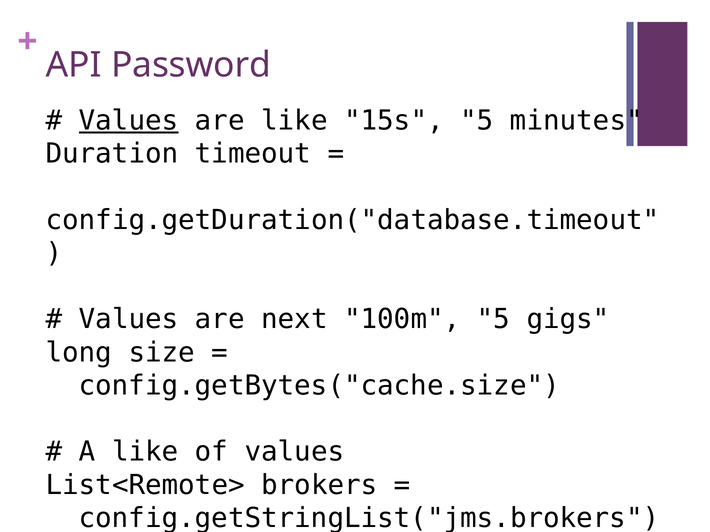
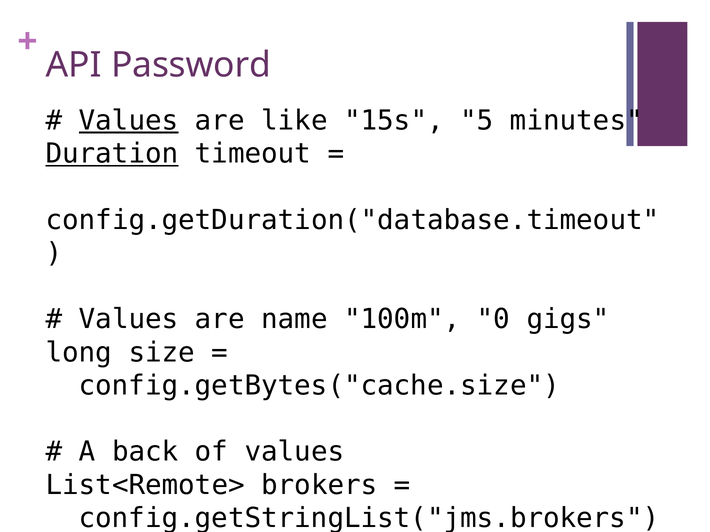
Duration underline: none -> present (112, 154)
next: next -> name (294, 320)
100m 5: 5 -> 0 (493, 320)
A like: like -> back (145, 452)
